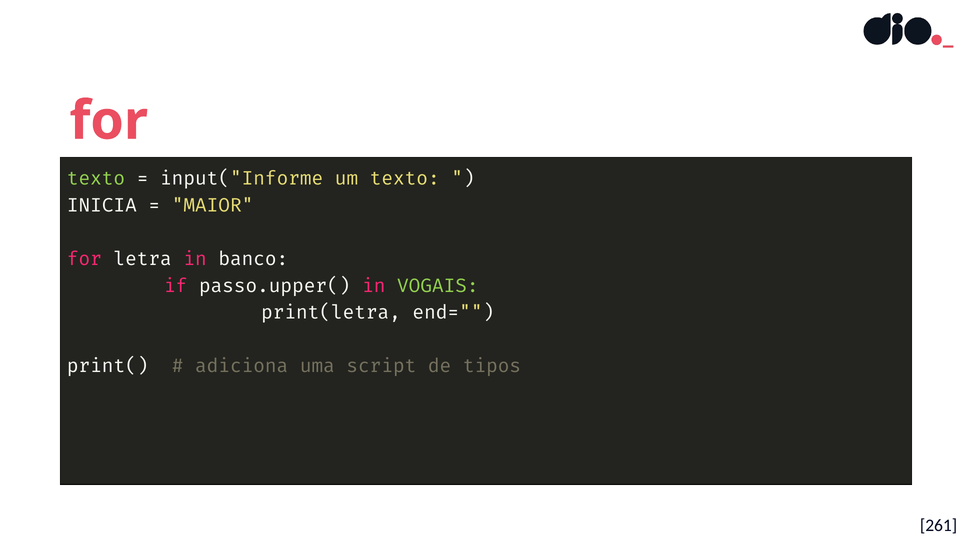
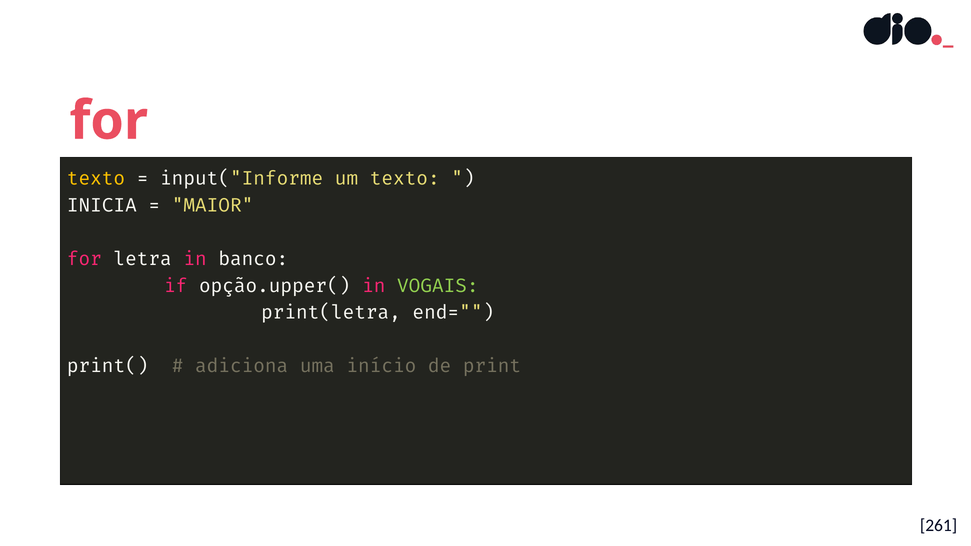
texto colour: light green -> yellow (96, 179)
passo.upper(: passo.upper( -> opção.upper( (275, 286)
script: script -> início (381, 366)
tipos: tipos -> print (492, 366)
